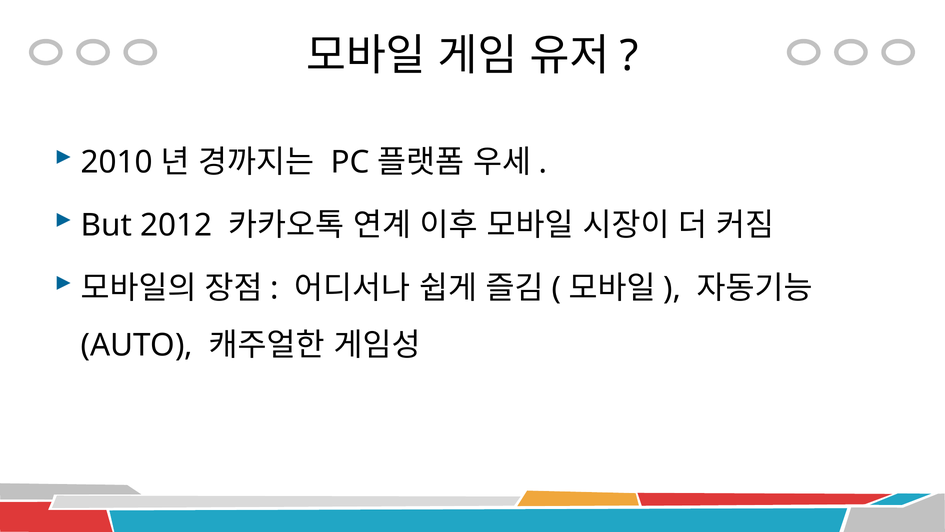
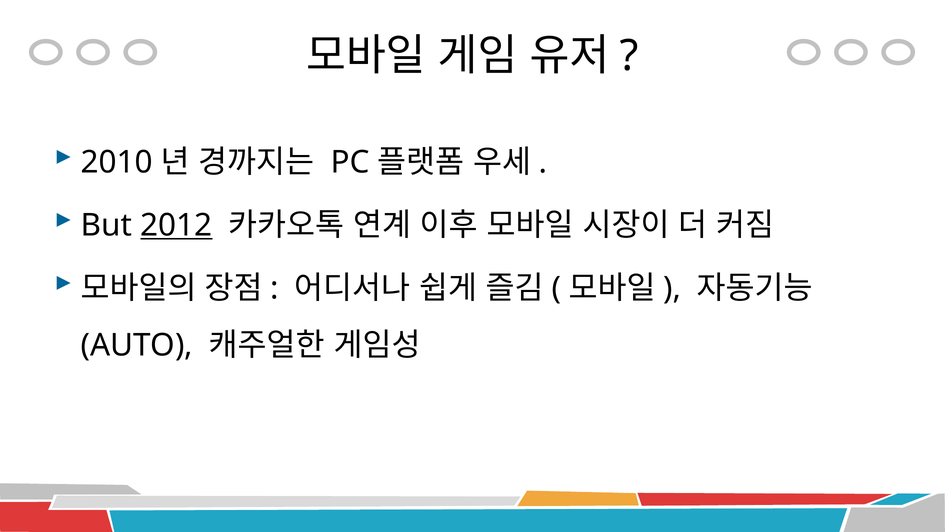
2012 underline: none -> present (176, 225)
